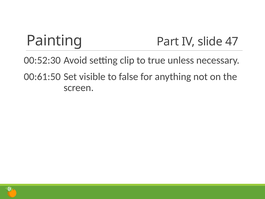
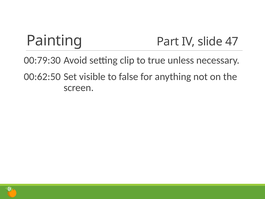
00:52:30: 00:52:30 -> 00:79:30 (42, 60)
00:61:50: 00:61:50 -> 00:62:50 (42, 77)
